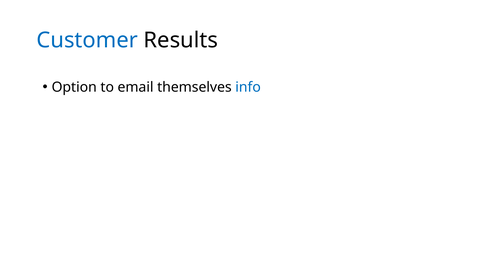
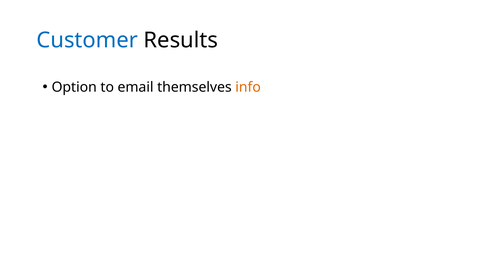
info colour: blue -> orange (248, 87)
